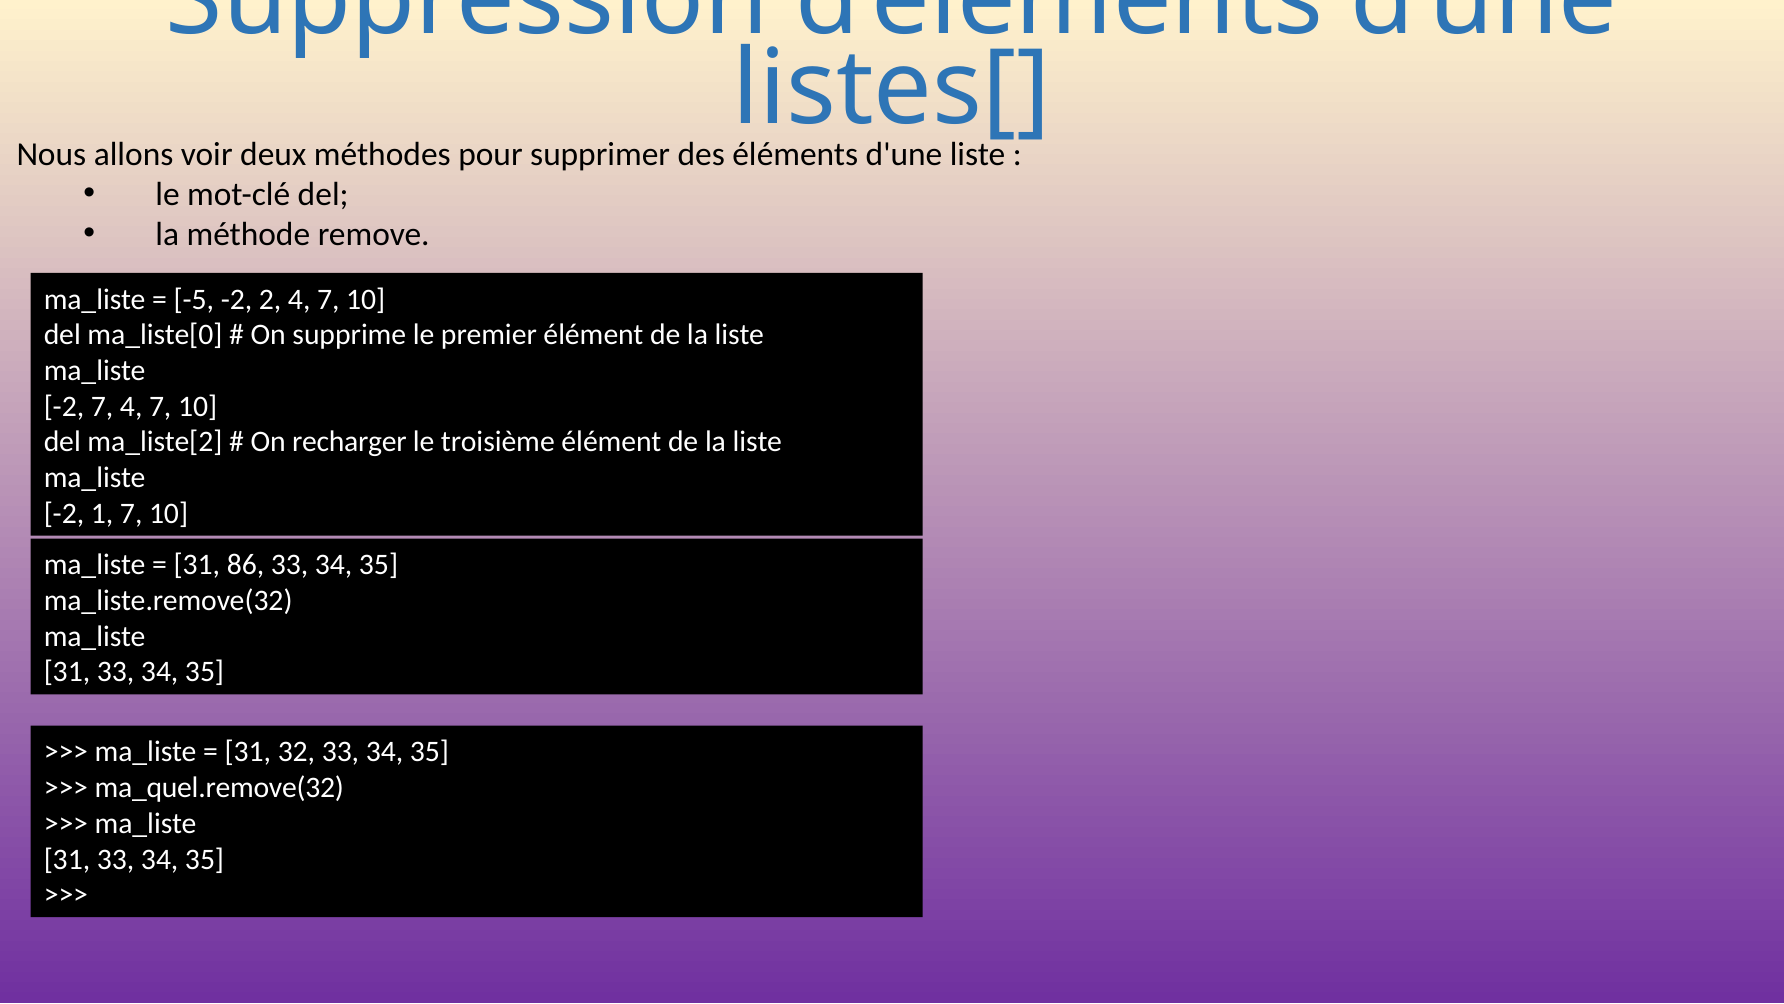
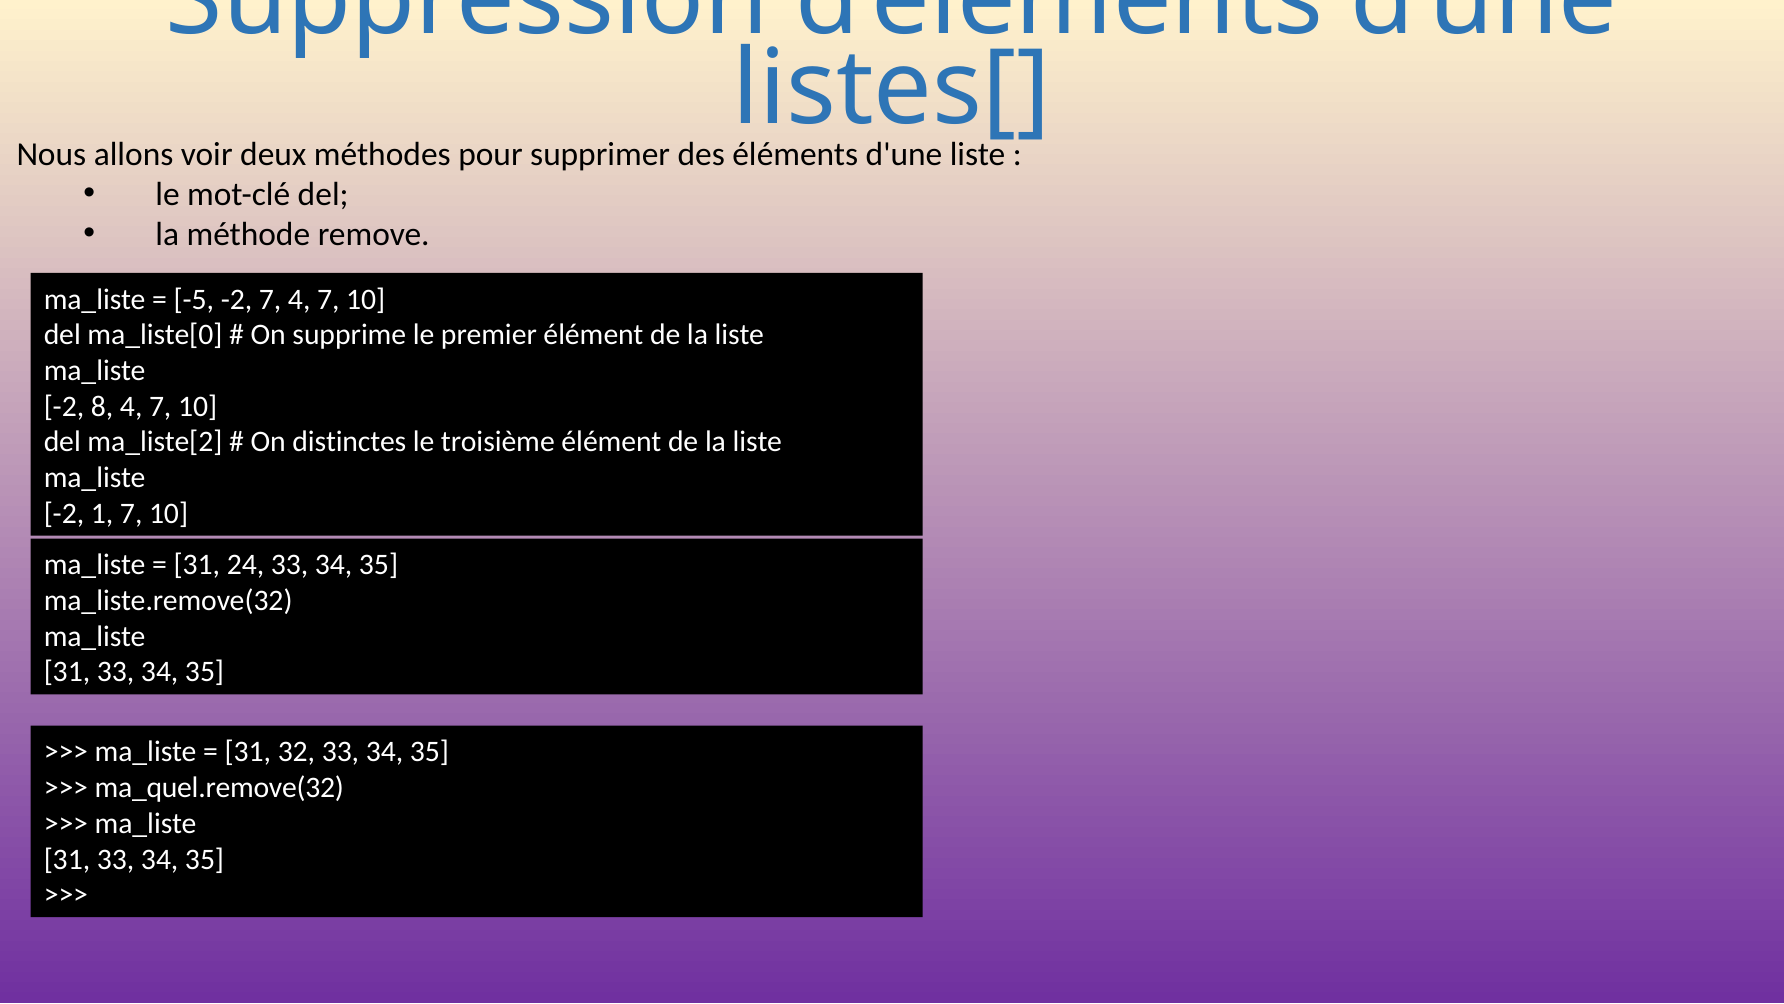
-2 2: 2 -> 7 (270, 299)
-2 7: 7 -> 8 (102, 406)
recharger: recharger -> distinctes (349, 442)
86: 86 -> 24 (245, 565)
